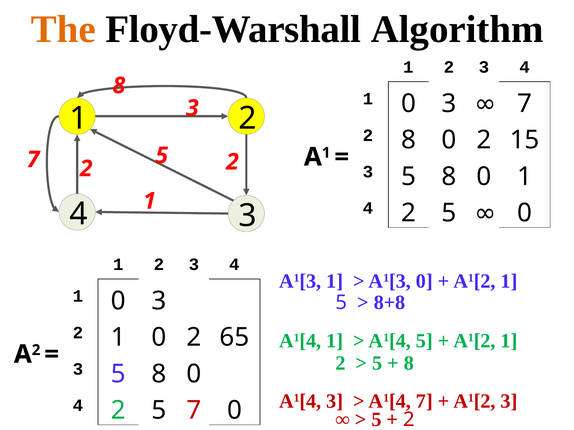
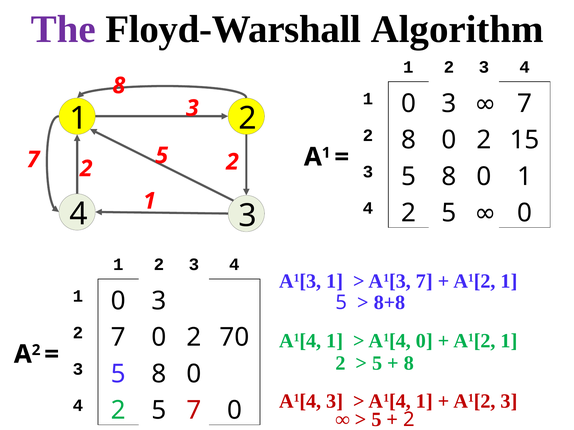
The colour: orange -> purple (63, 29)
A1[3 0: 0 -> 7 (424, 281)
1: 1 -> 7 (118, 337)
65: 65 -> 70 (234, 337)
A1[4 5: 5 -> 0 (424, 341)
7: 7 -> 1 (424, 401)
